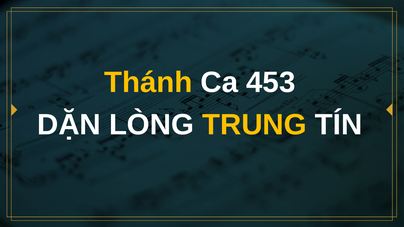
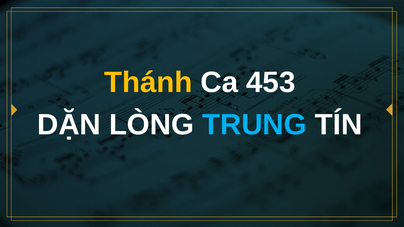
TRUNG colour: yellow -> light blue (254, 125)
